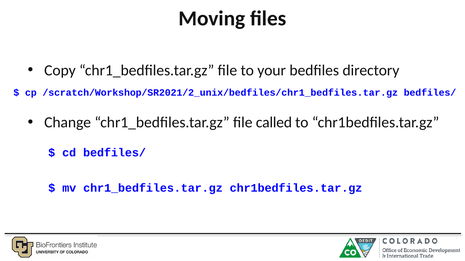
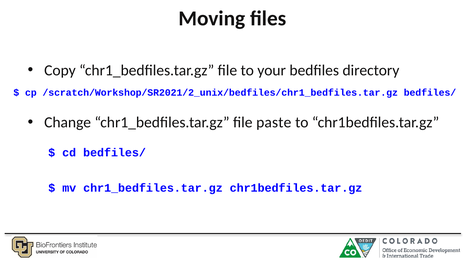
called: called -> paste (274, 123)
